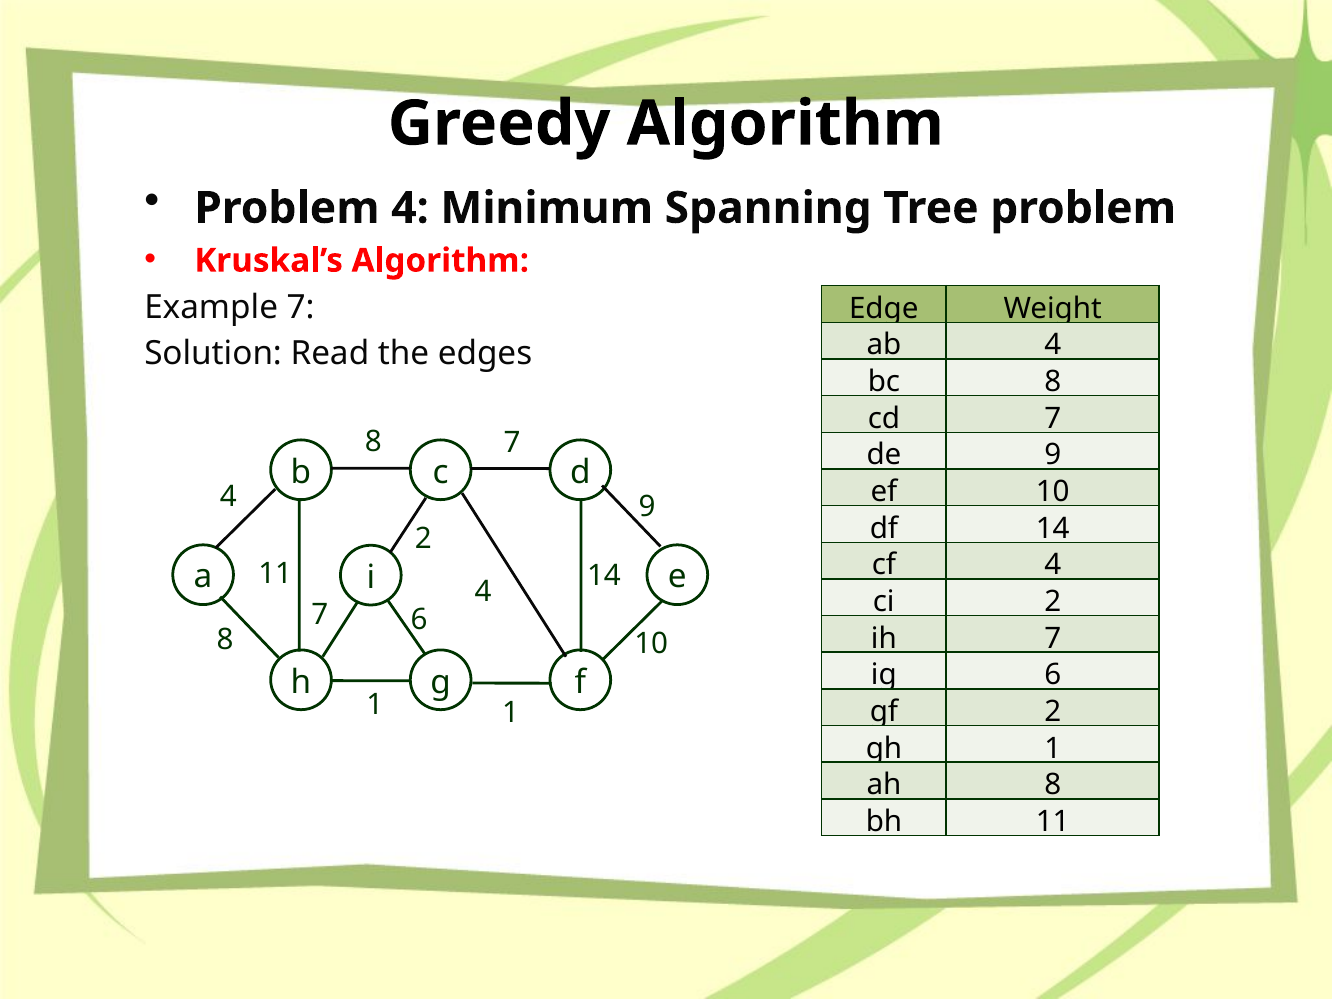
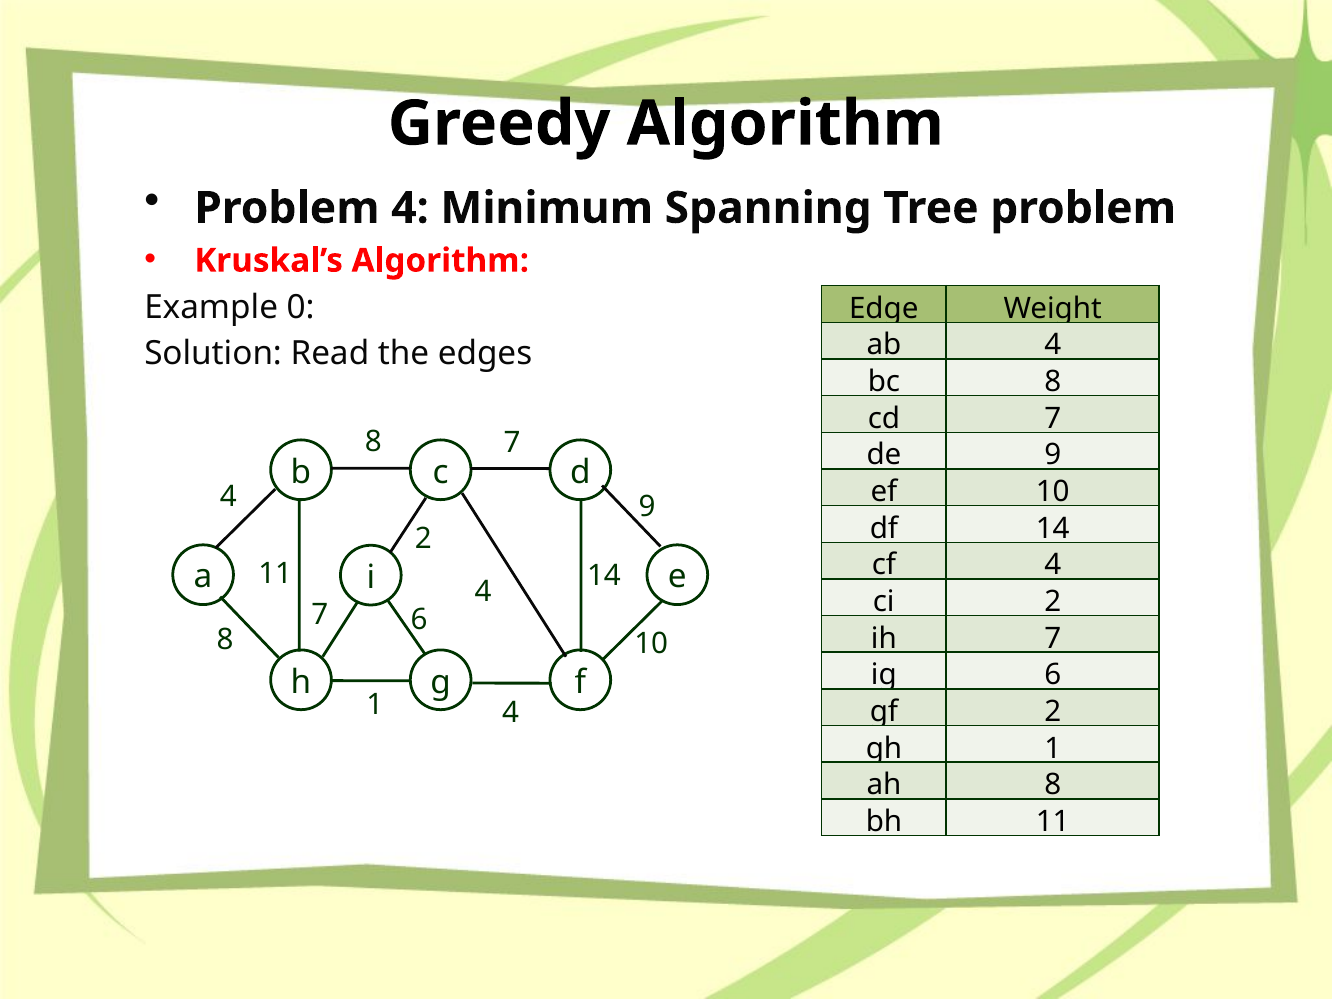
Example 7: 7 -> 0 (301, 307)
1 1: 1 -> 4 (511, 713)
